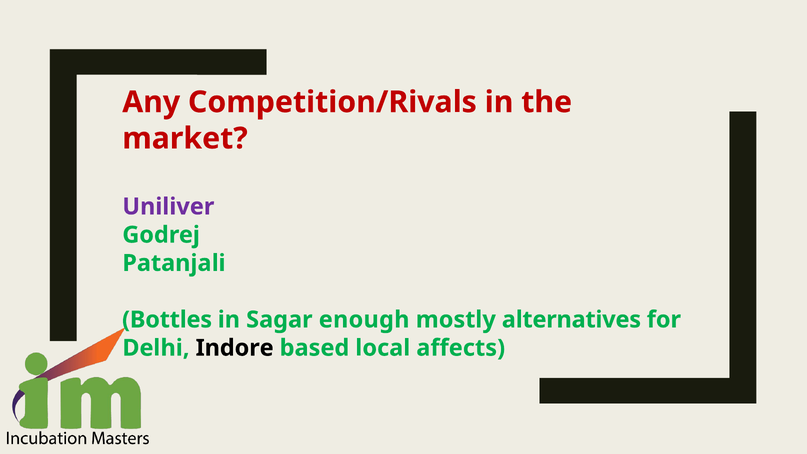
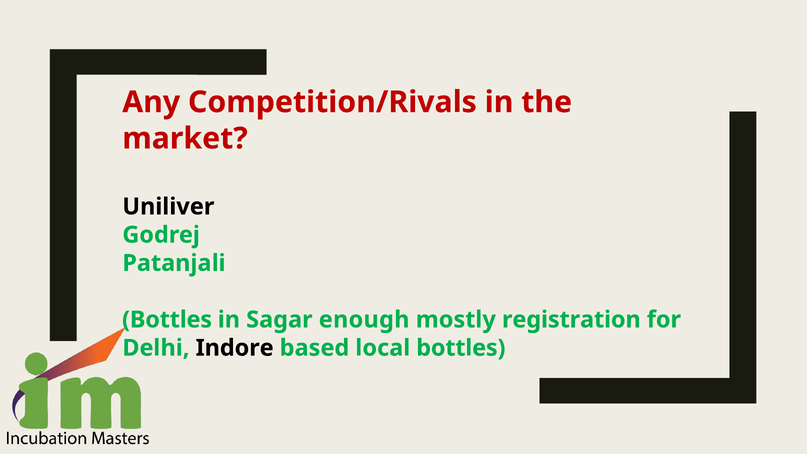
Uniliver colour: purple -> black (168, 207)
alternatives: alternatives -> registration (571, 320)
local affects: affects -> bottles (461, 348)
